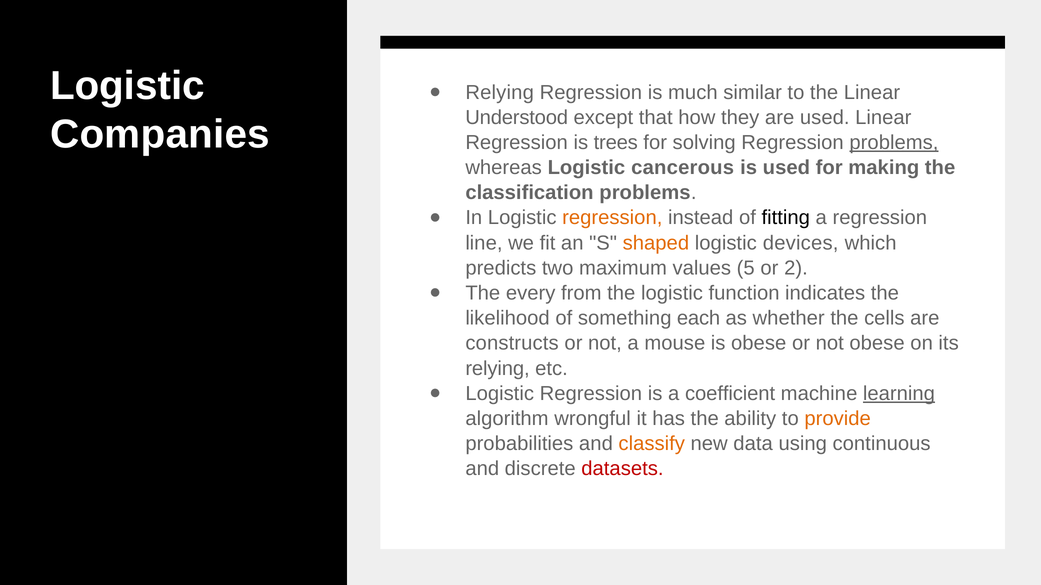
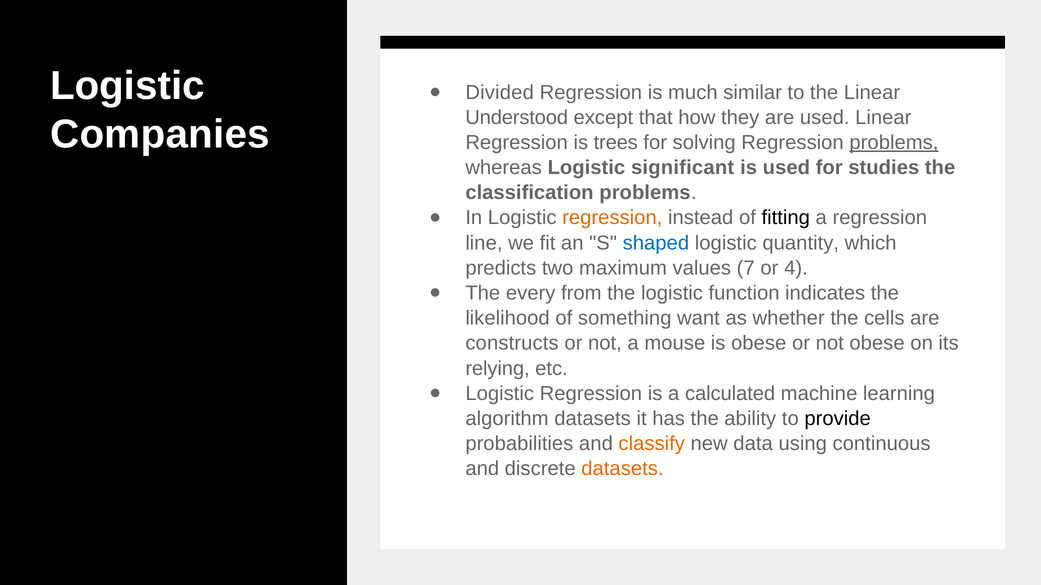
Relying: Relying -> Divided (500, 92)
cancerous: cancerous -> significant (683, 168)
making: making -> studies (884, 168)
shaped colour: orange -> blue (656, 243)
devices: devices -> quantity (801, 243)
5: 5 -> 7 (746, 268)
2: 2 -> 4 (796, 268)
each: each -> want (698, 319)
coefficient: coefficient -> calculated (730, 394)
learning underline: present -> none (899, 394)
algorithm wrongful: wrongful -> datasets (593, 419)
provide colour: orange -> black (838, 419)
datasets colour: red -> orange (622, 469)
